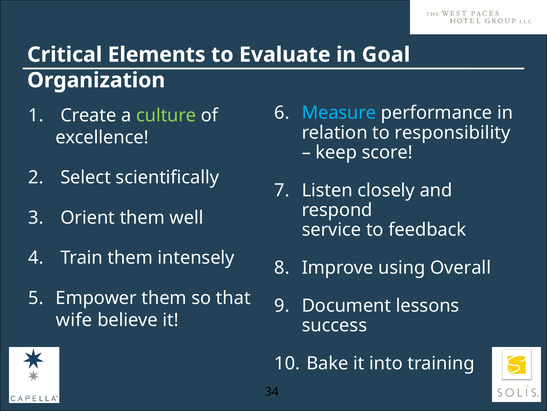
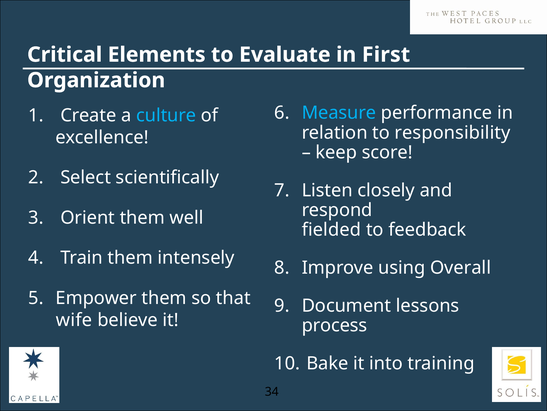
Goal: Goal -> First (386, 55)
culture colour: light green -> light blue (166, 115)
service: service -> fielded (331, 229)
success: success -> process (334, 325)
